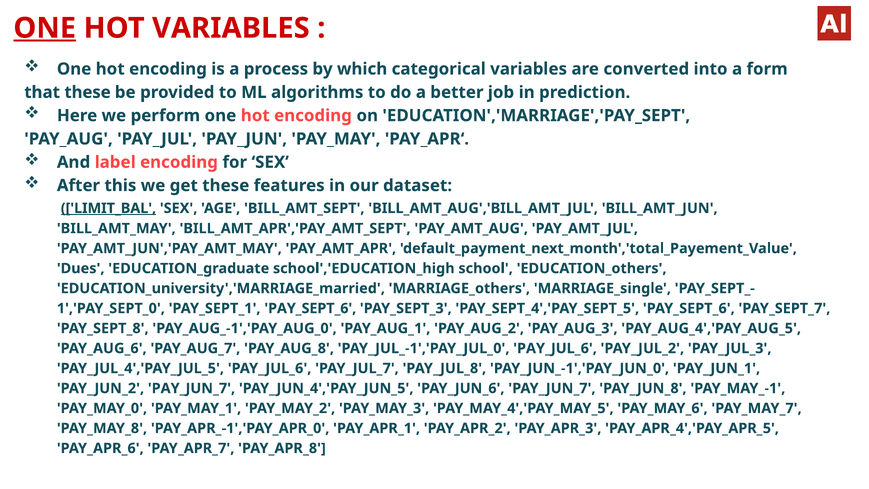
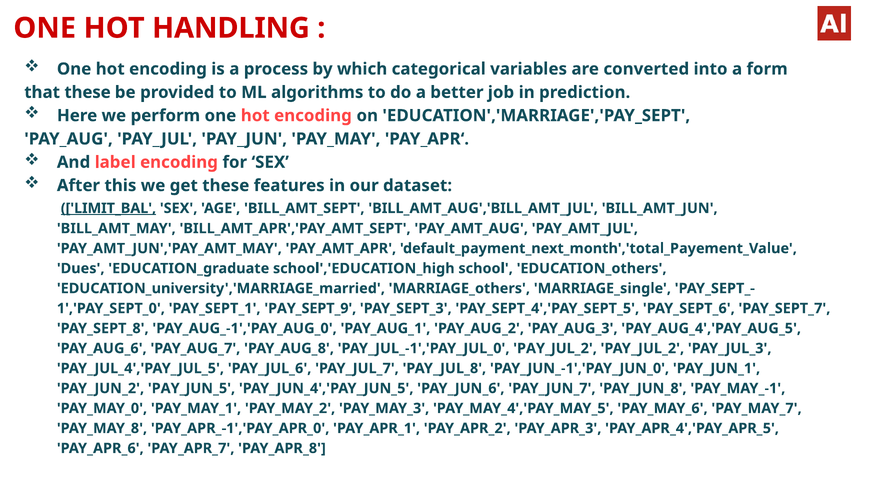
ONE underline: present -> none (45, 28)
HOT VARIABLES: VARIABLES -> HANDLING (231, 28)
PAY_SEPT_1 PAY_SEPT_6: PAY_SEPT_6 -> PAY_SEPT_9 (310, 308)
PAY_JUL_-1','PAY_JUL_0 PAY_JUL_6: PAY_JUL_6 -> PAY_JUL_2 (555, 348)
PAY_JUN_2 PAY_JUN_7: PAY_JUN_7 -> PAY_JUN_5 (191, 388)
